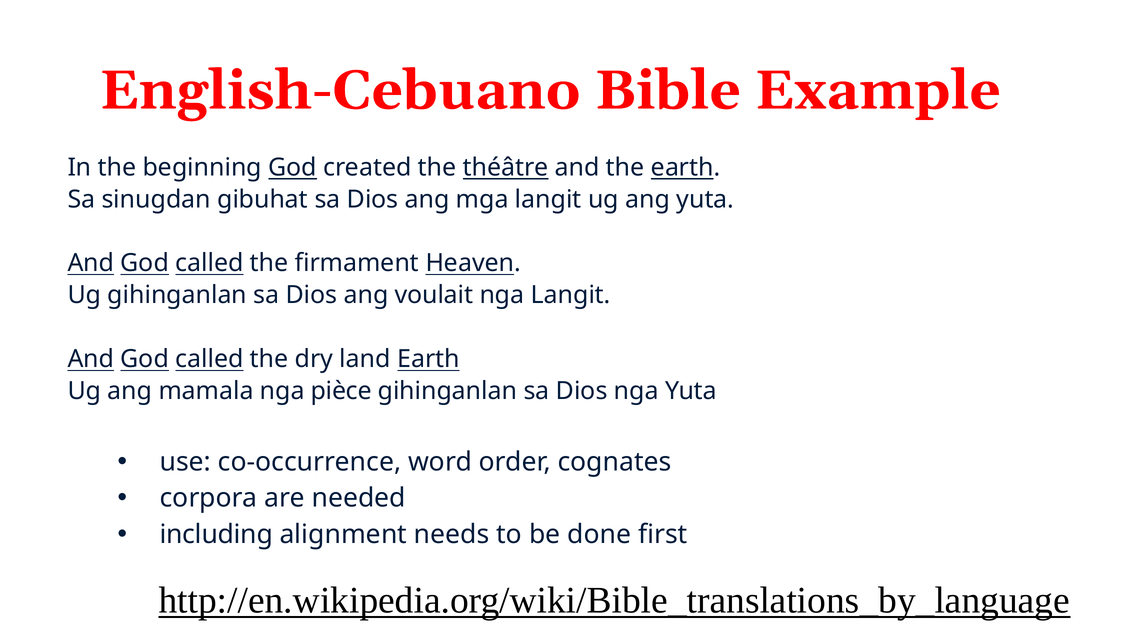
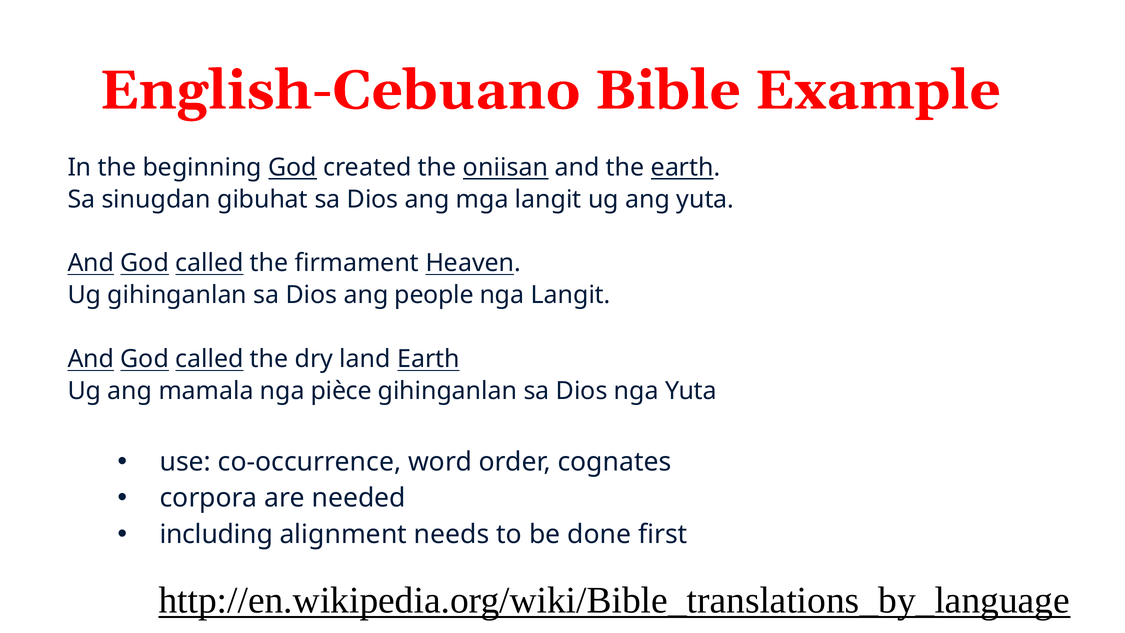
théâtre: théâtre -> oniisan (506, 167)
voulait: voulait -> people (434, 295)
